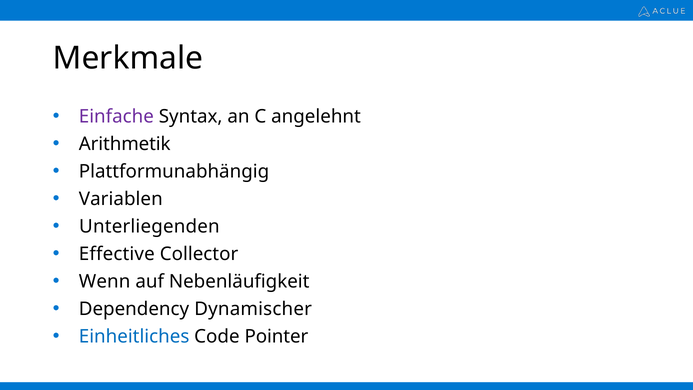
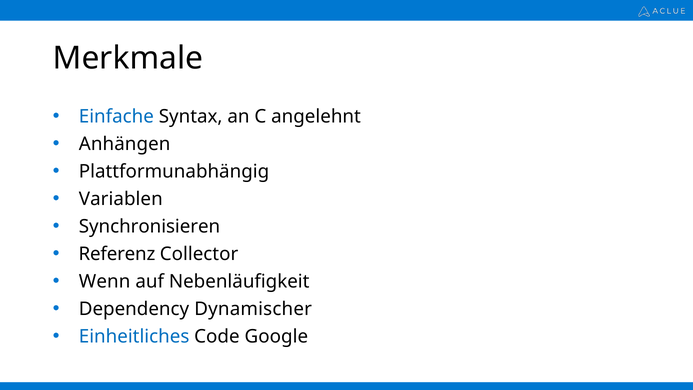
Einfache colour: purple -> blue (116, 116)
Arithmetik: Arithmetik -> Anhängen (125, 144)
Unterliegenden: Unterliegenden -> Synchronisieren (149, 226)
Effective: Effective -> Referenz (117, 254)
Pointer: Pointer -> Google (276, 336)
